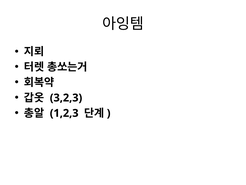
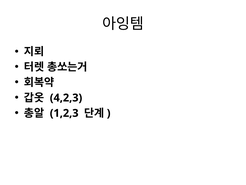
3,2,3: 3,2,3 -> 4,2,3 (66, 98)
